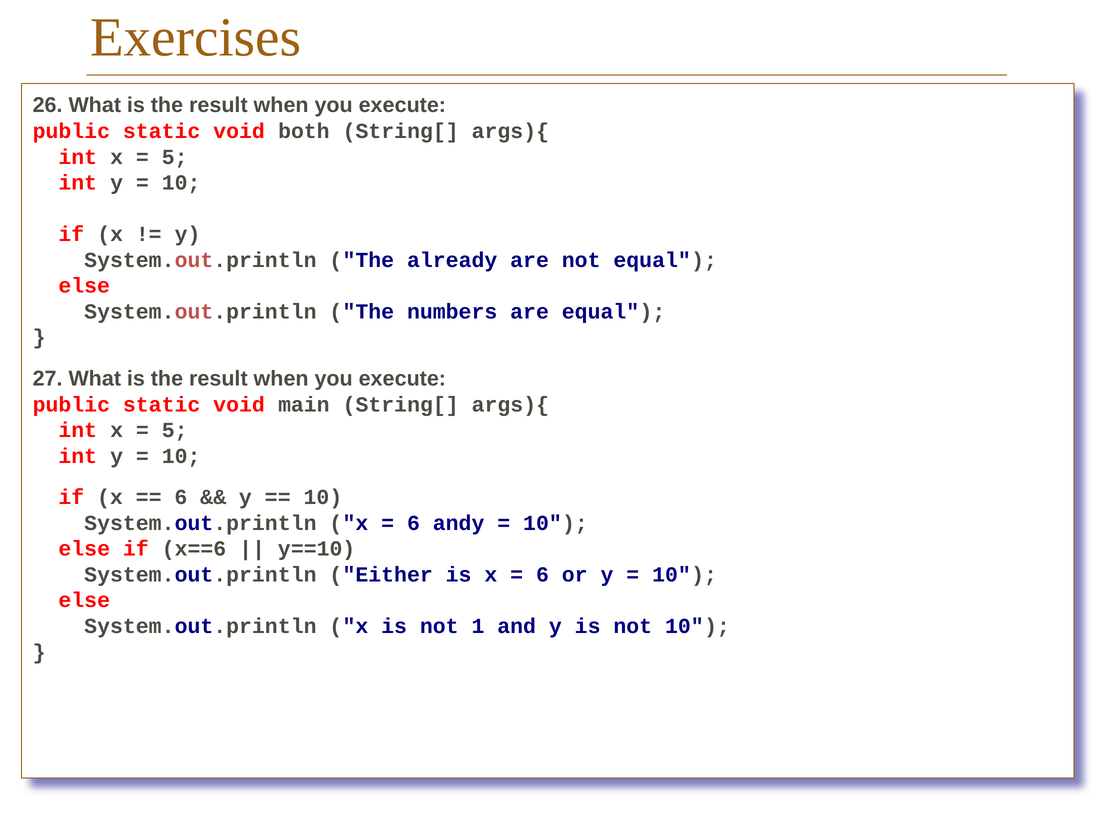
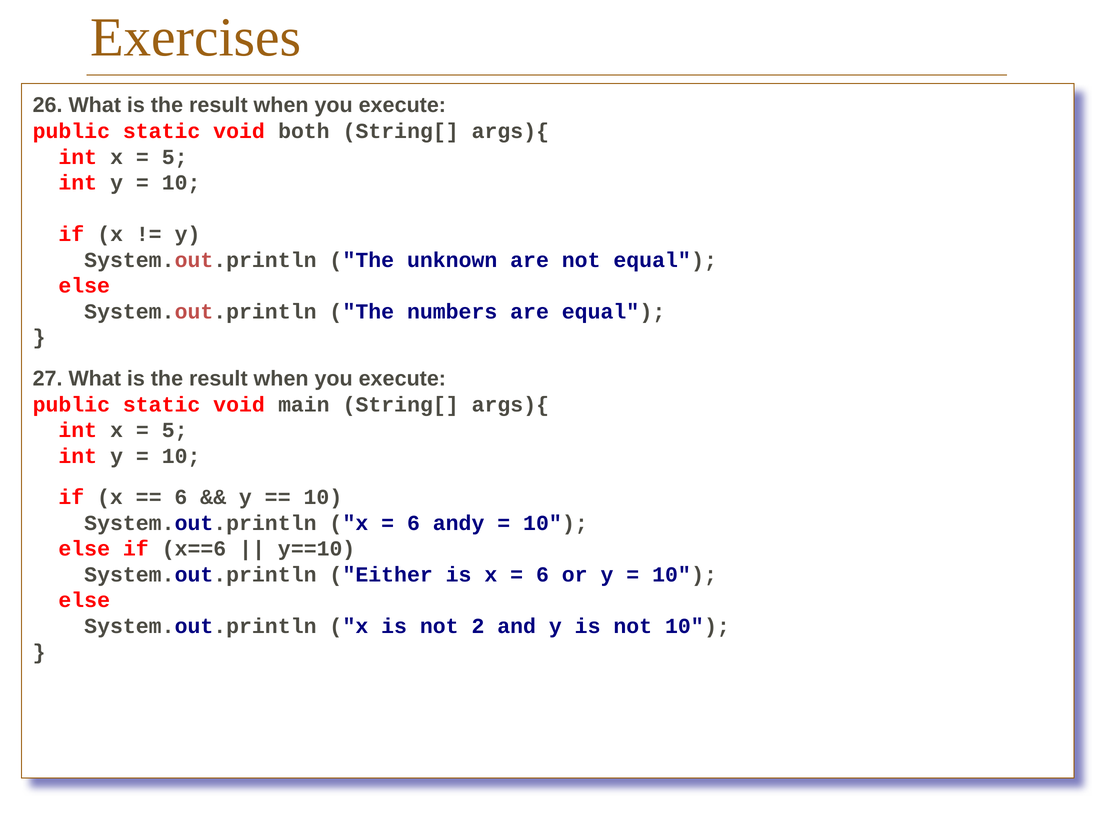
already: already -> unknown (452, 260)
1: 1 -> 2 (478, 626)
